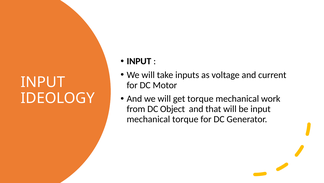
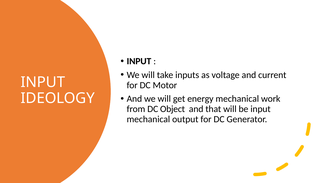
get torque: torque -> energy (200, 98)
mechanical torque: torque -> output (185, 119)
